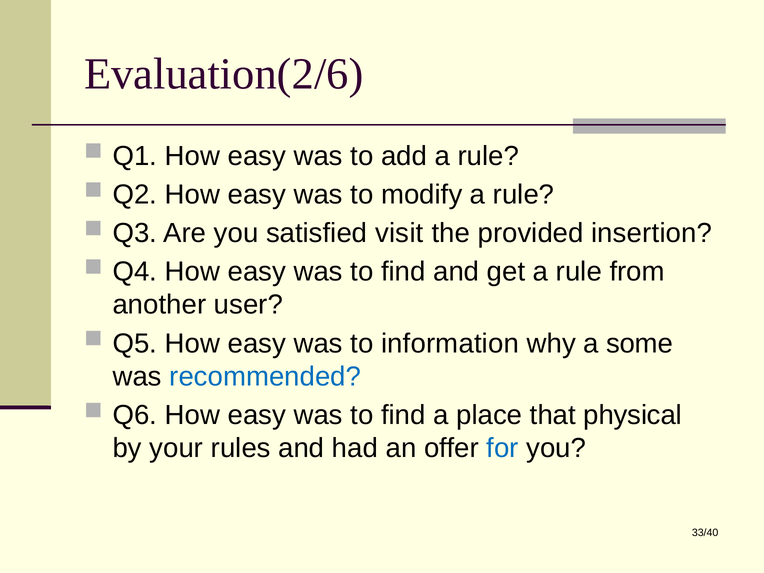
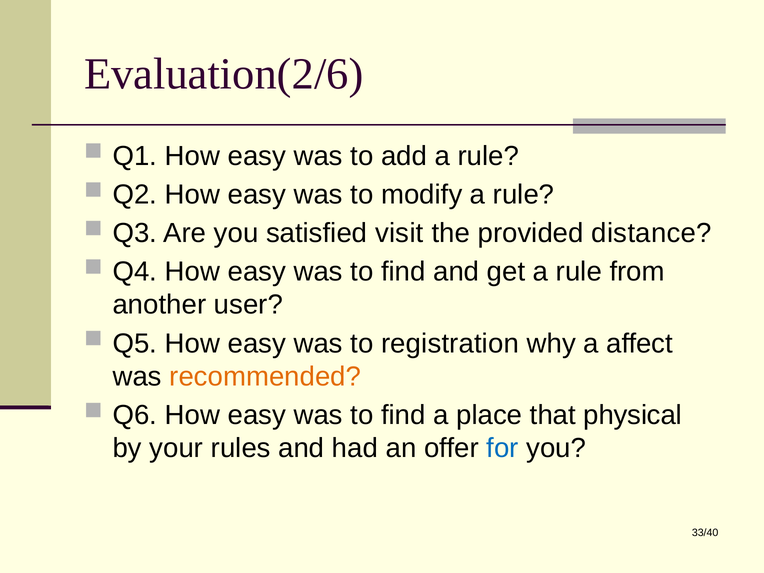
insertion: insertion -> distance (652, 233)
information: information -> registration (450, 343)
some: some -> affect (640, 343)
recommended colour: blue -> orange (265, 377)
